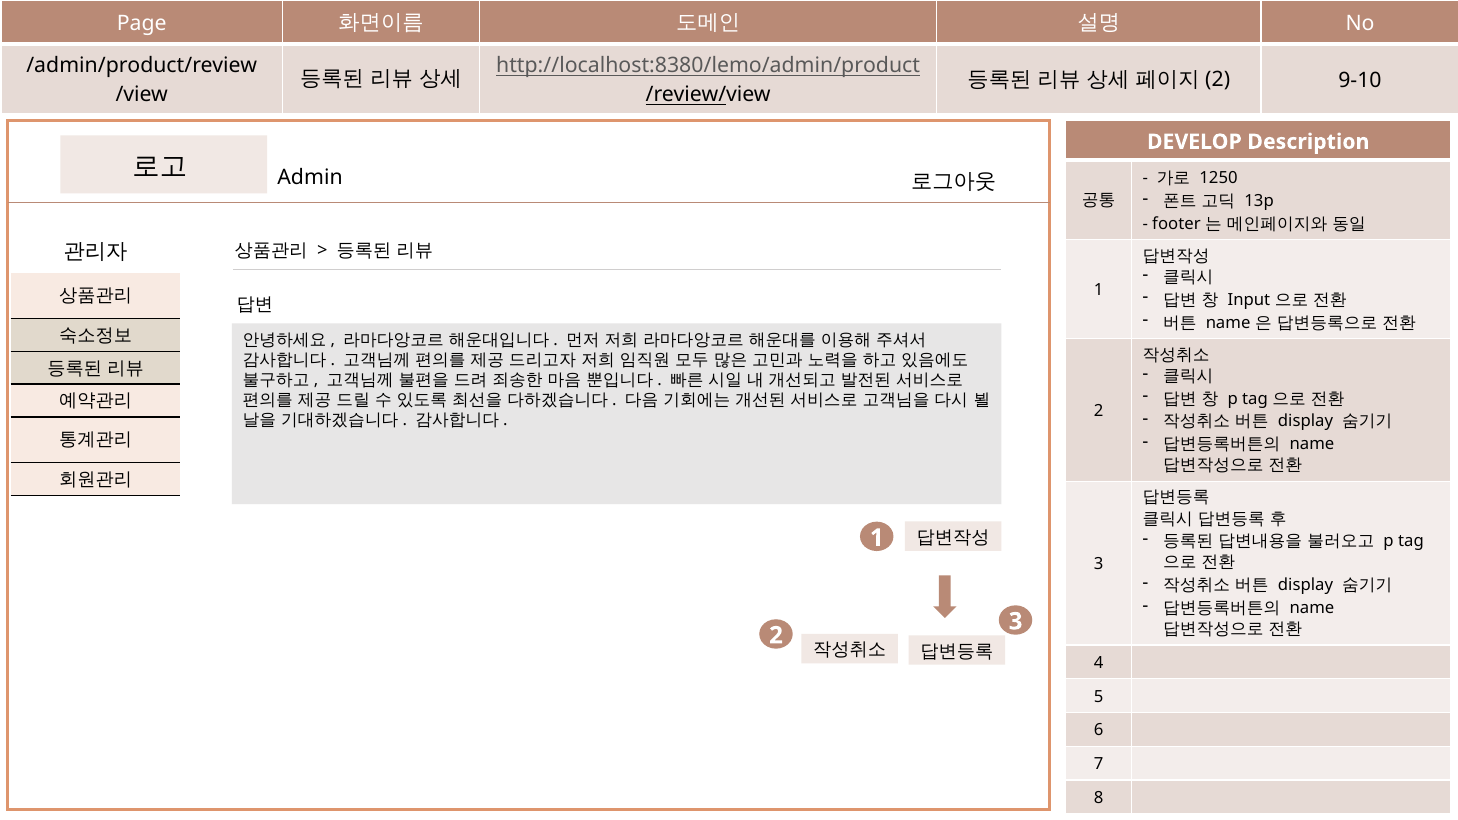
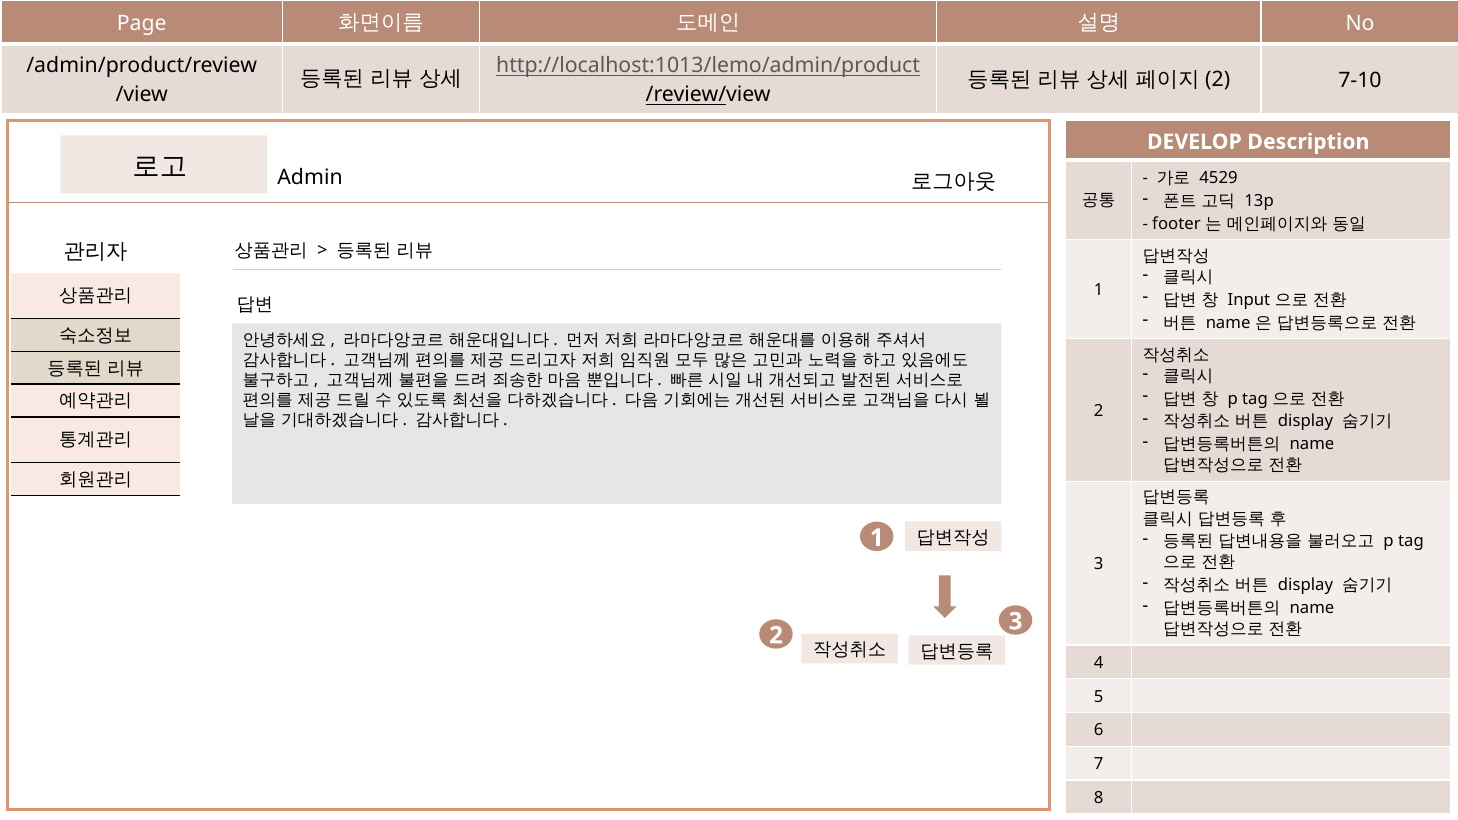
http://localhost:8380/lemo/admin/product: http://localhost:8380/lemo/admin/product -> http://localhost:1013/lemo/admin/product (708, 66)
9-10: 9-10 -> 7-10 (1360, 80)
1250: 1250 -> 4529 (1219, 178)
